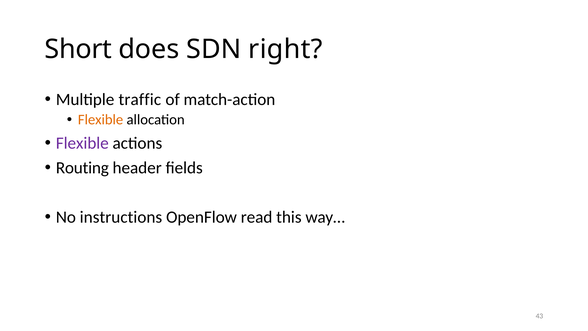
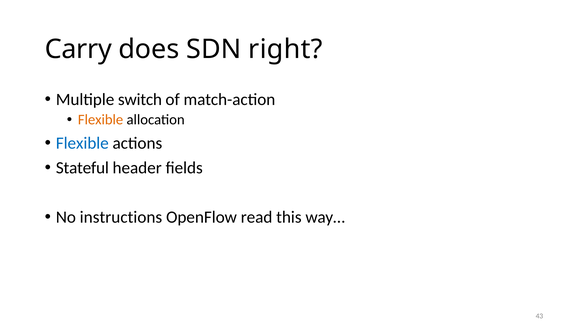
Short: Short -> Carry (78, 49)
traffic: traffic -> switch (140, 99)
Flexible colour: purple -> blue (82, 143)
Routing: Routing -> Stateful (82, 168)
